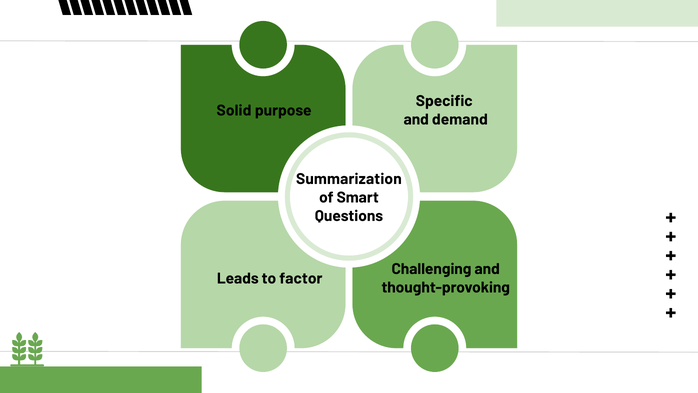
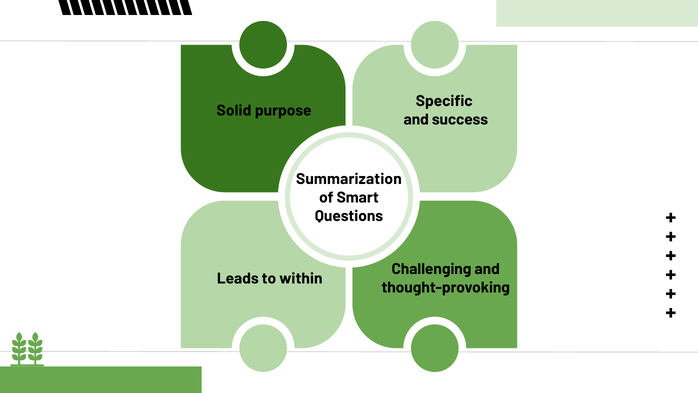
demand: demand -> success (460, 120)
factor: factor -> within (301, 278)
